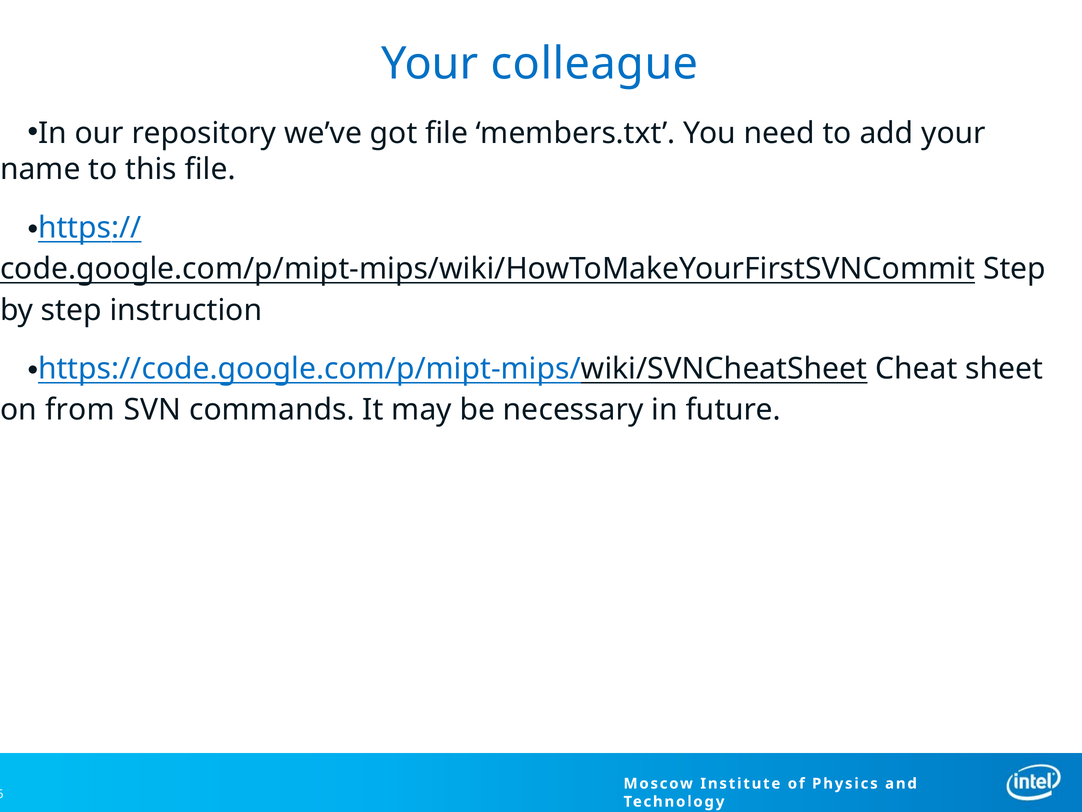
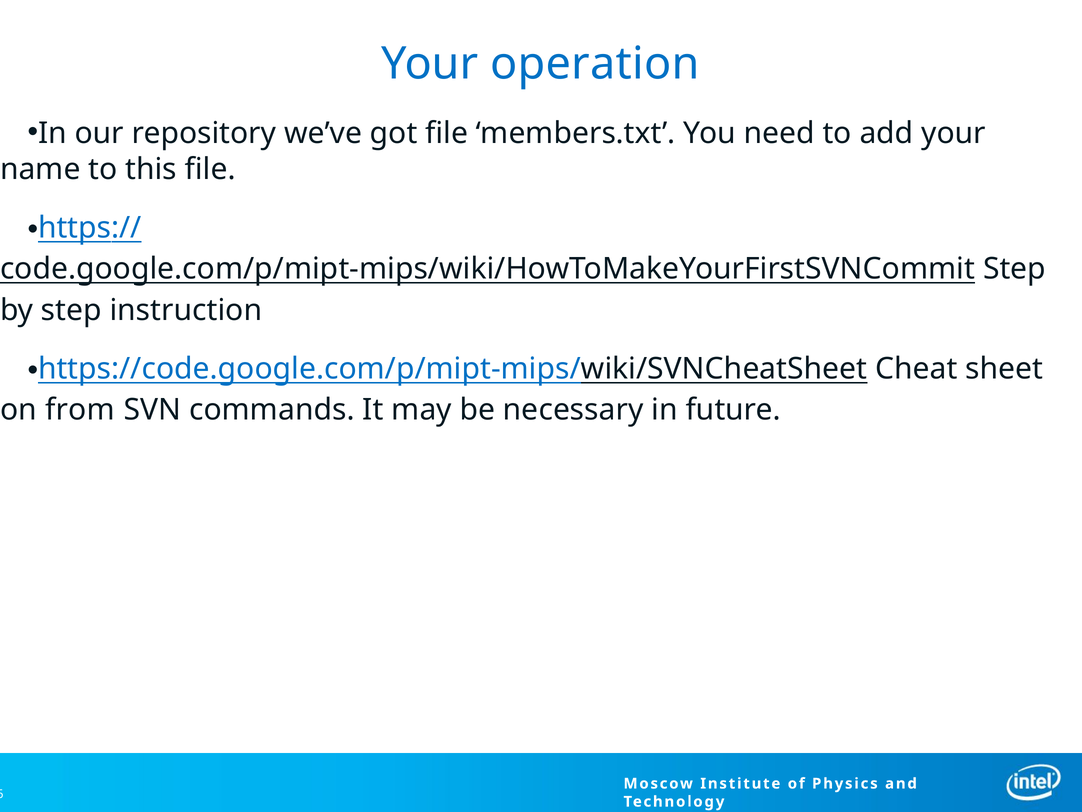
colleague: colleague -> operation (595, 64)
